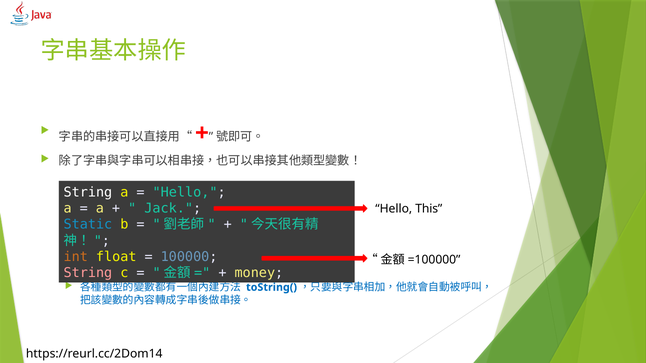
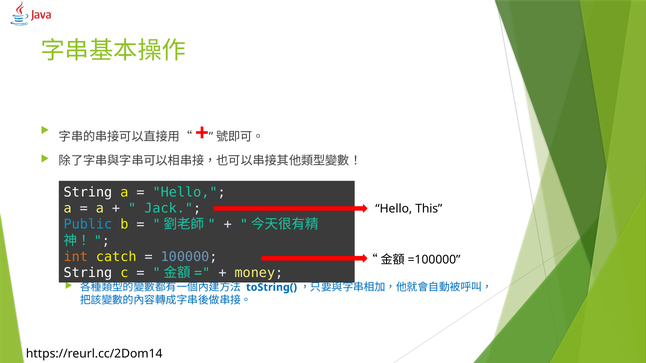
Static: Static -> Public (88, 225)
float: float -> catch (116, 257)
String colour: pink -> white (88, 273)
